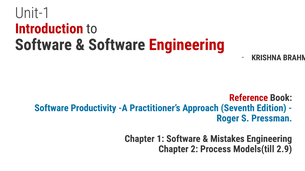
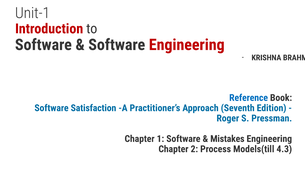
Reference colour: red -> blue (249, 98)
Productivity: Productivity -> Satisfaction (93, 108)
2.9: 2.9 -> 4.3 (284, 150)
